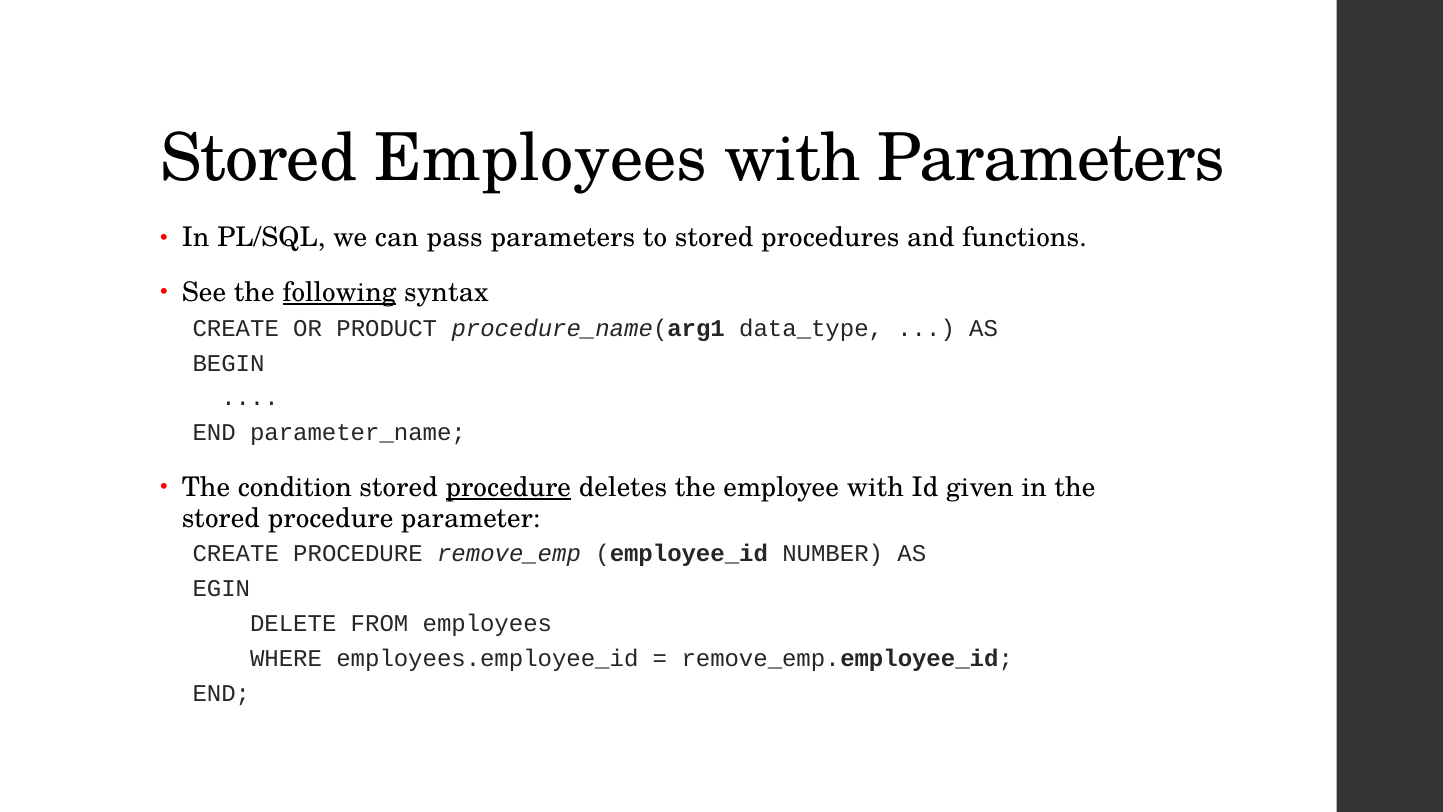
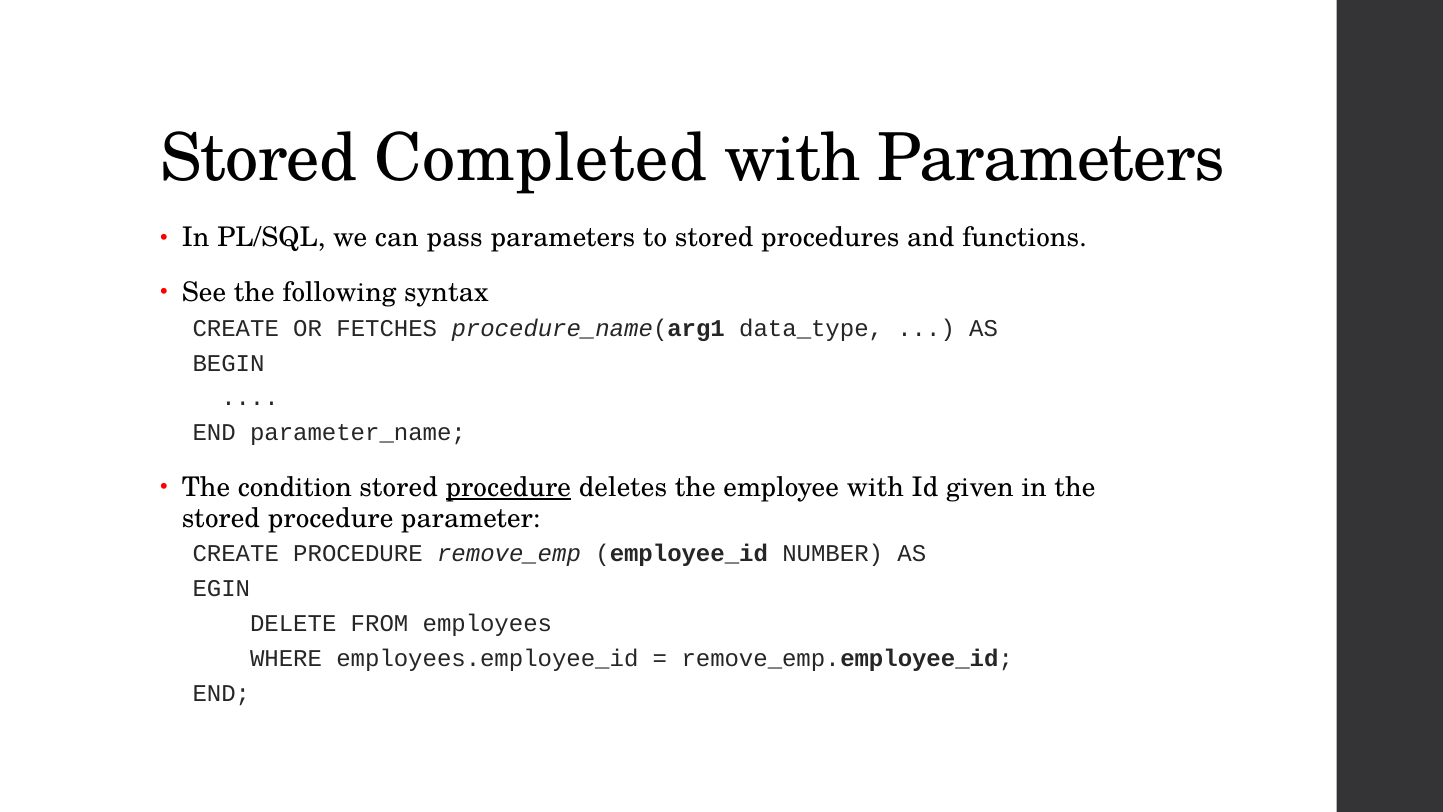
Stored Employees: Employees -> Completed (541, 159)
following underline: present -> none (339, 293)
PRODUCT: PRODUCT -> FETCHES (387, 328)
